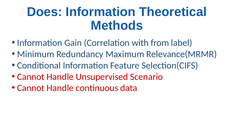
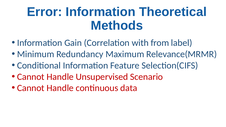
Does: Does -> Error (44, 12)
